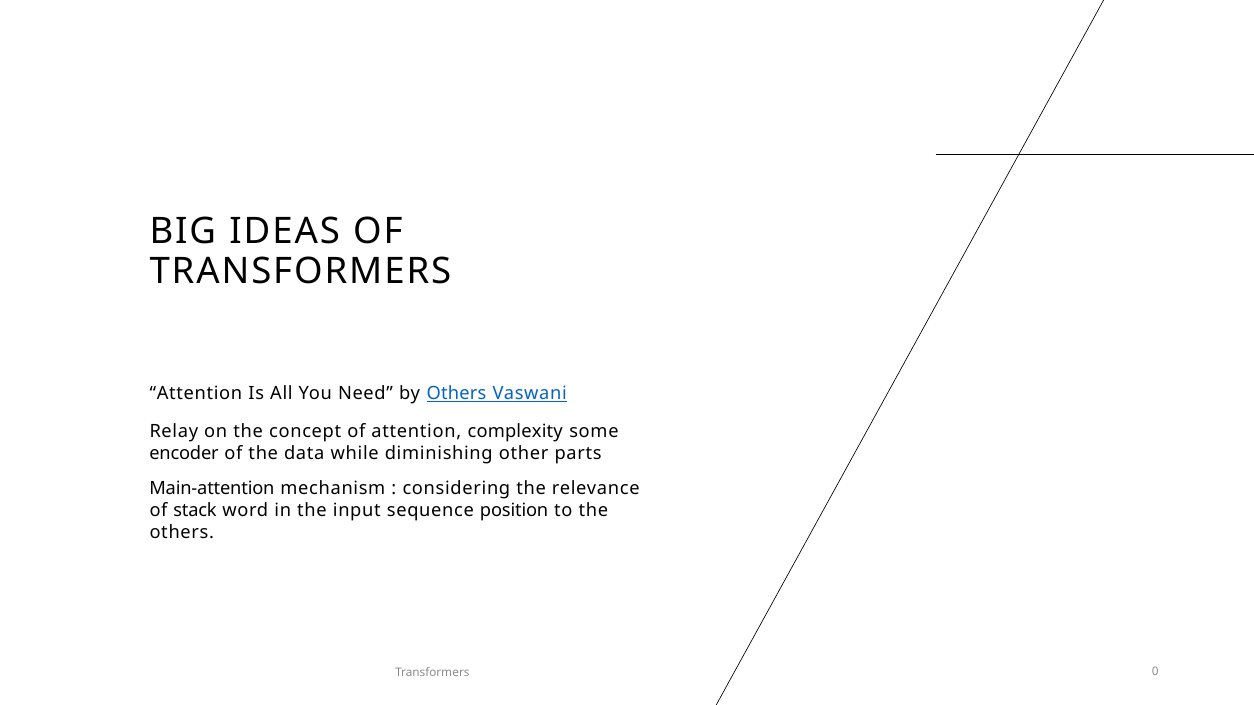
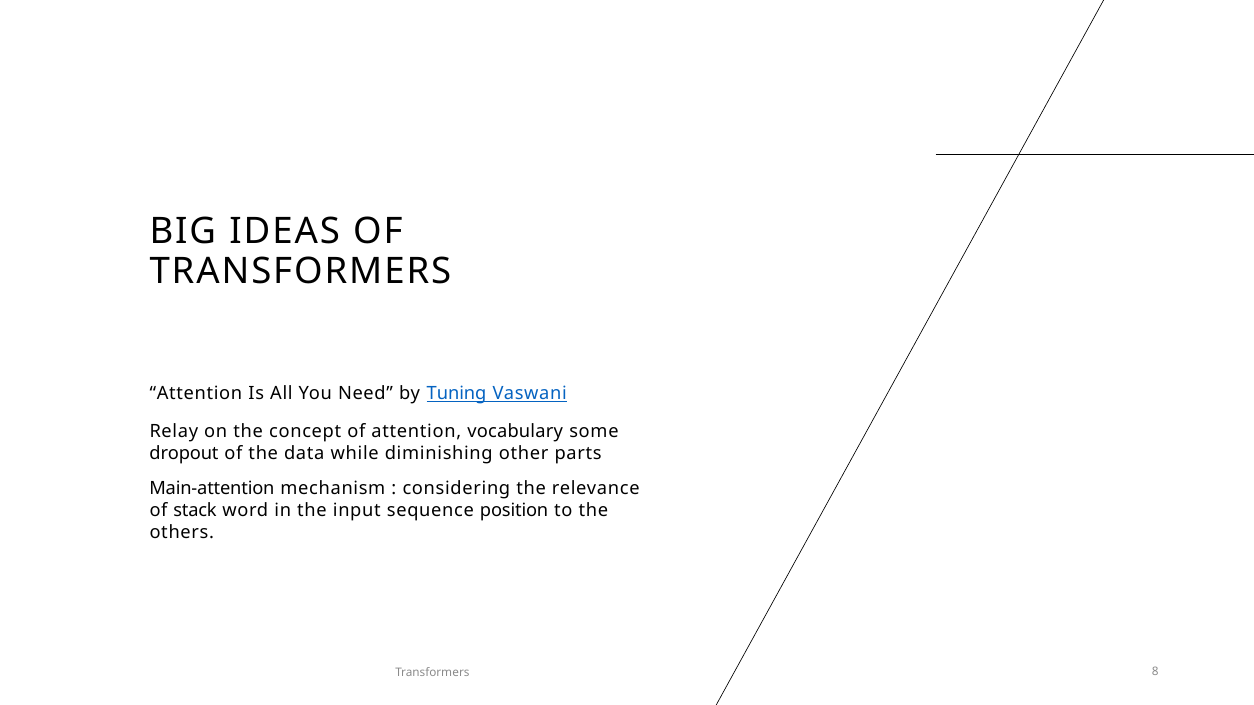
by Others: Others -> Tuning (457, 393)
complexity: complexity -> vocabulary (515, 431)
encoder: encoder -> dropout (184, 453)
0: 0 -> 8 (1155, 672)
